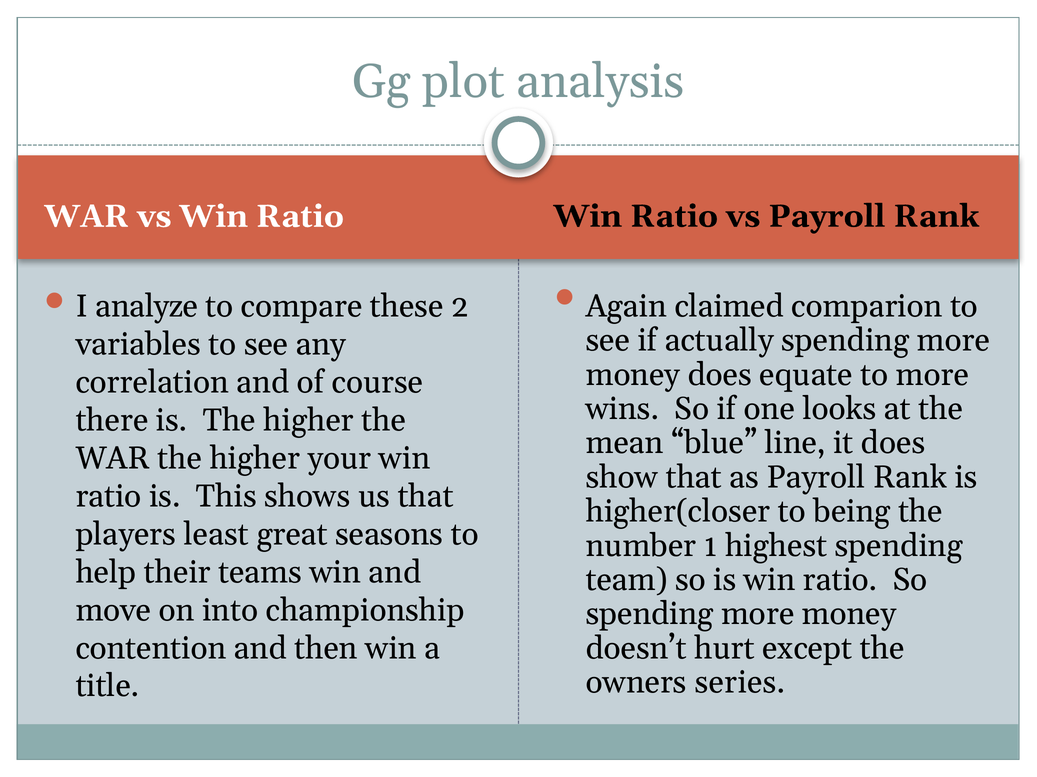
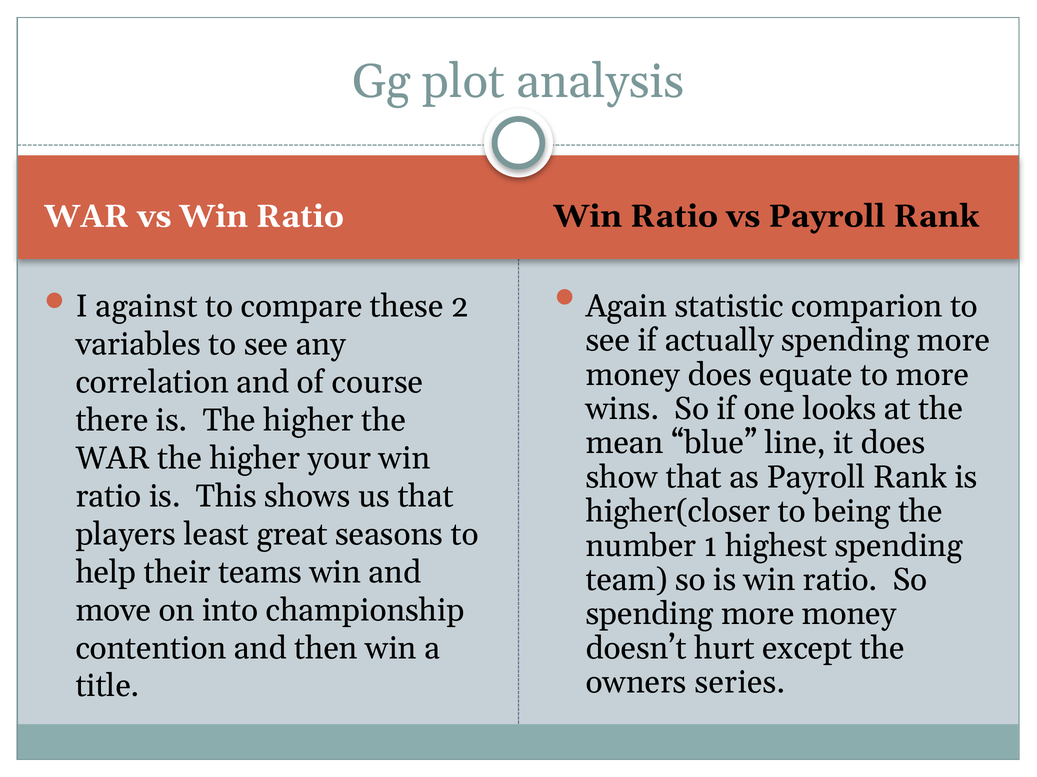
claimed: claimed -> statistic (729, 307)
analyze: analyze -> against (146, 307)
